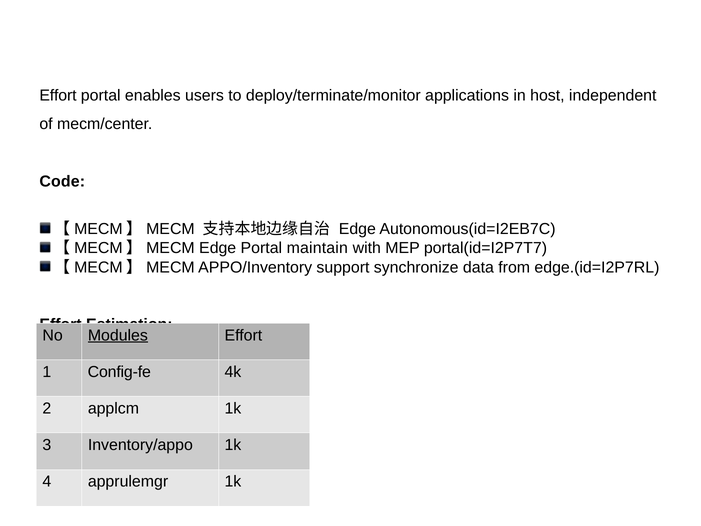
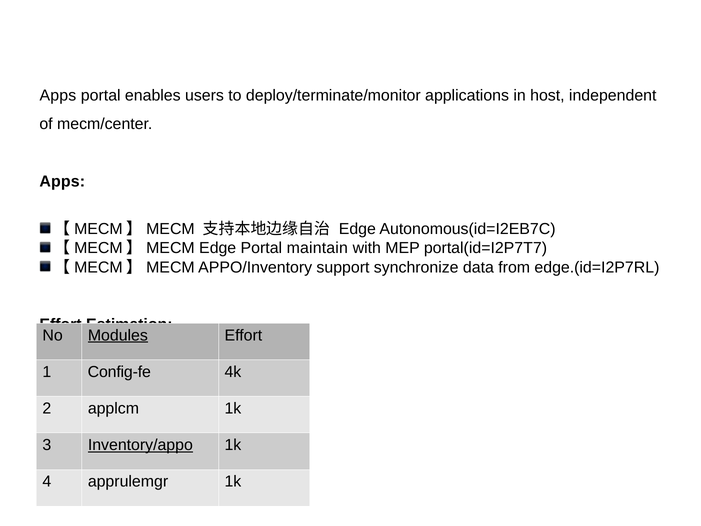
Effort: Effort -> Apps (58, 95)
Code: Code -> Apps (62, 181)
Inventory/appo underline: none -> present (140, 445)
